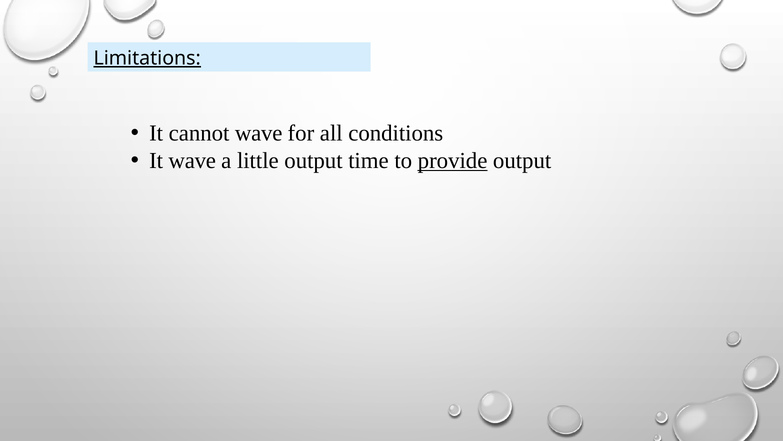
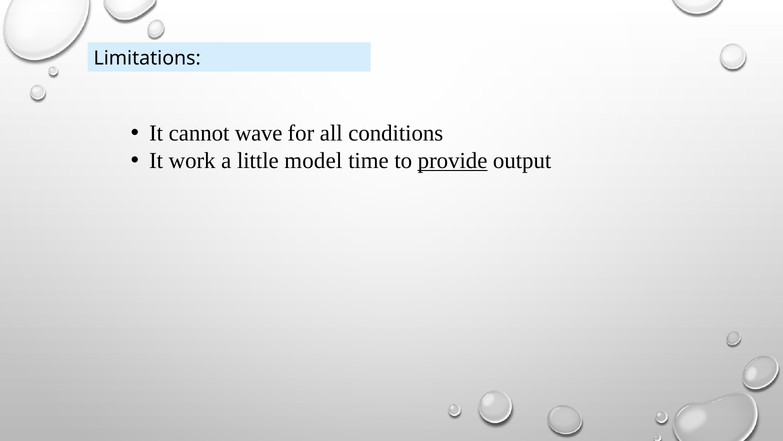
Limitations underline: present -> none (147, 58)
It wave: wave -> work (192, 161)
little output: output -> model (313, 161)
